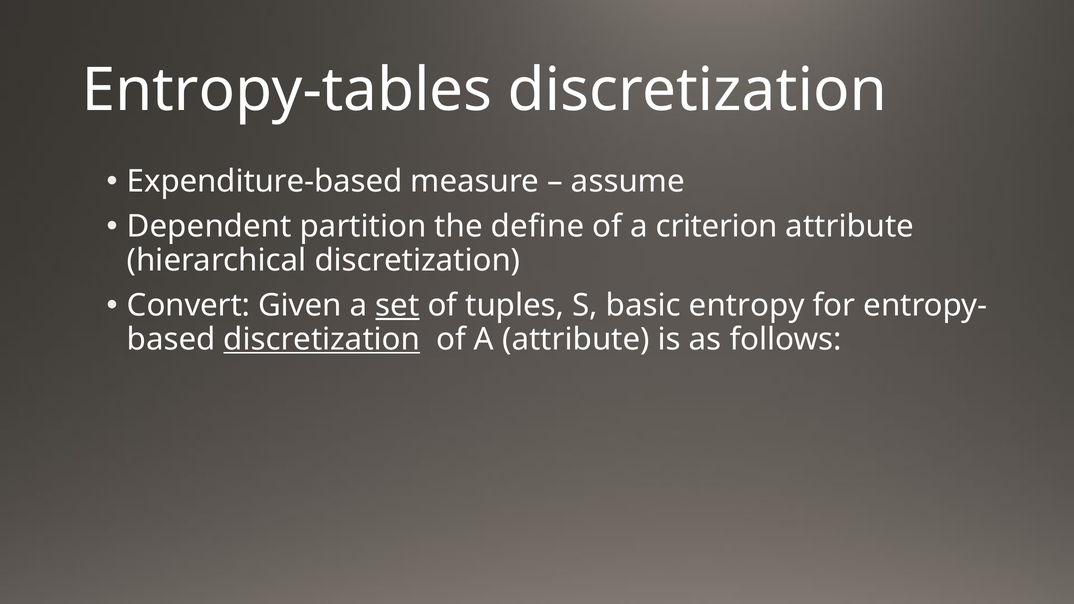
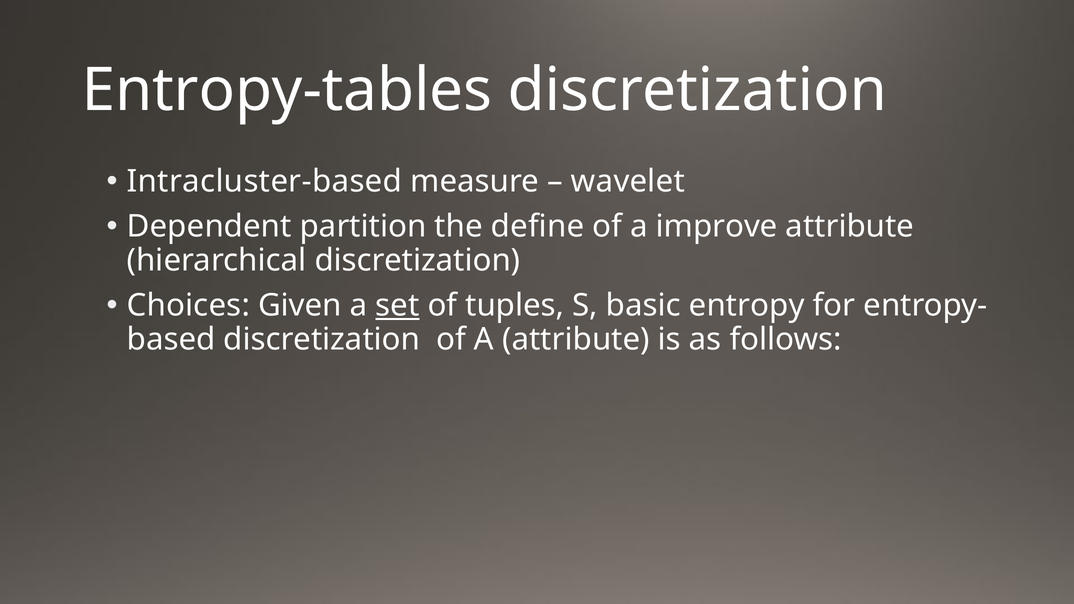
Expenditure-based: Expenditure-based -> Intracluster-based (264, 182)
assume: assume -> wavelet (628, 182)
criterion: criterion -> improve (717, 227)
Convert: Convert -> Choices (188, 305)
discretization underline: present -> none (322, 339)
